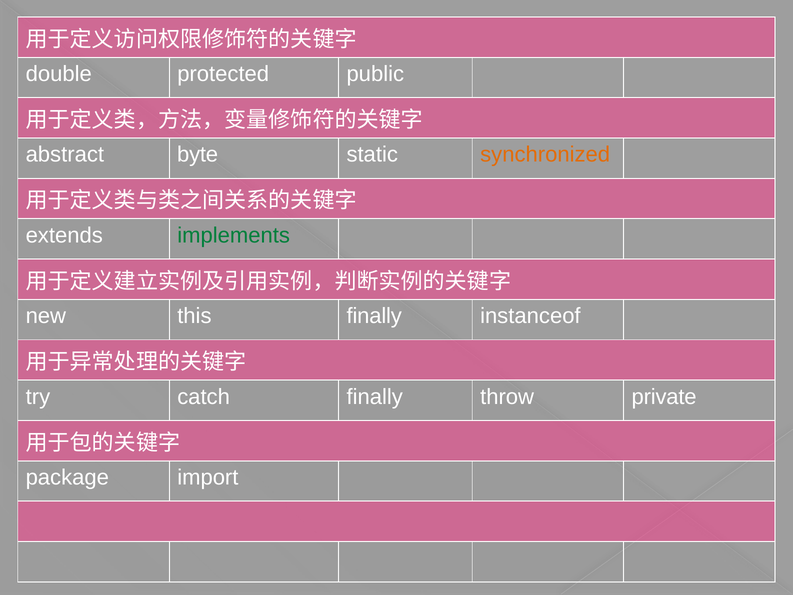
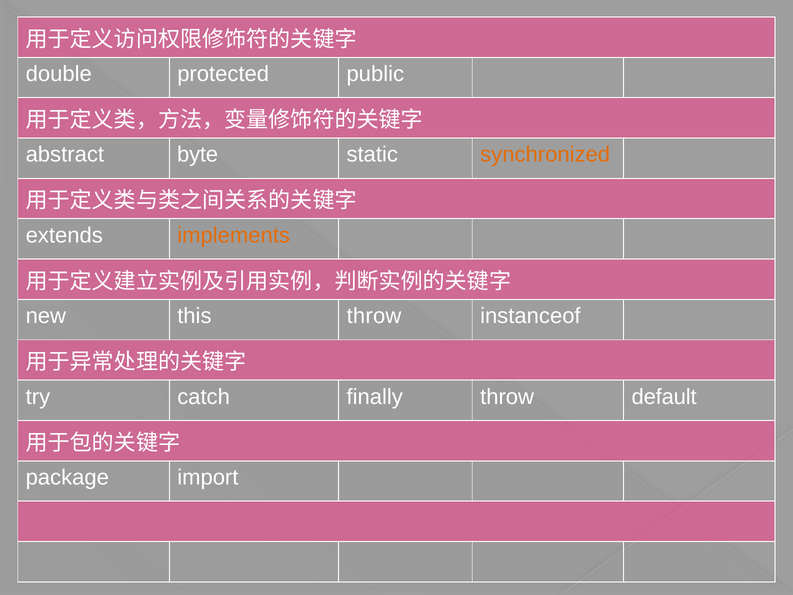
implements colour: green -> orange (234, 235)
this finally: finally -> throw (374, 316)
private: private -> default (664, 397)
